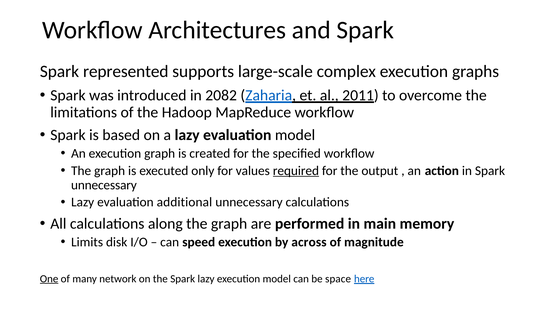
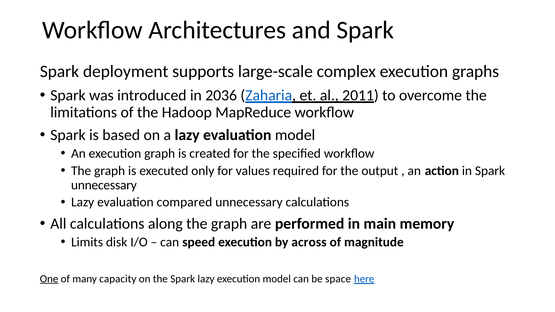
represented: represented -> deployment (126, 72)
2082: 2082 -> 2036 (221, 95)
required underline: present -> none (296, 171)
additional: additional -> compared (184, 202)
network: network -> capacity (118, 279)
